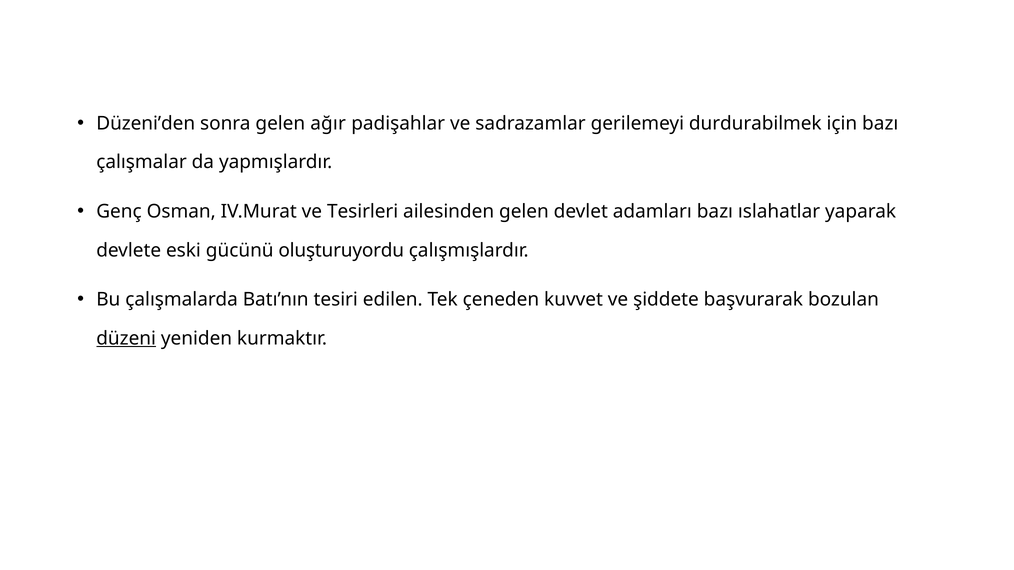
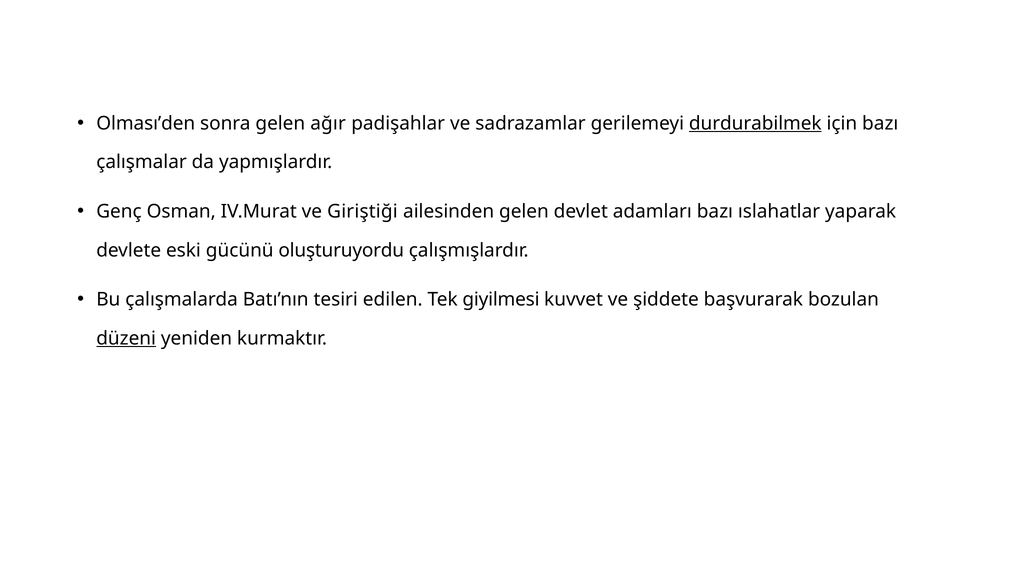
Düzeni’den: Düzeni’den -> Olması’den (146, 124)
durdurabilmek underline: none -> present (755, 124)
Tesirleri: Tesirleri -> Giriştiği (362, 212)
çeneden: çeneden -> giyilmesi (501, 300)
